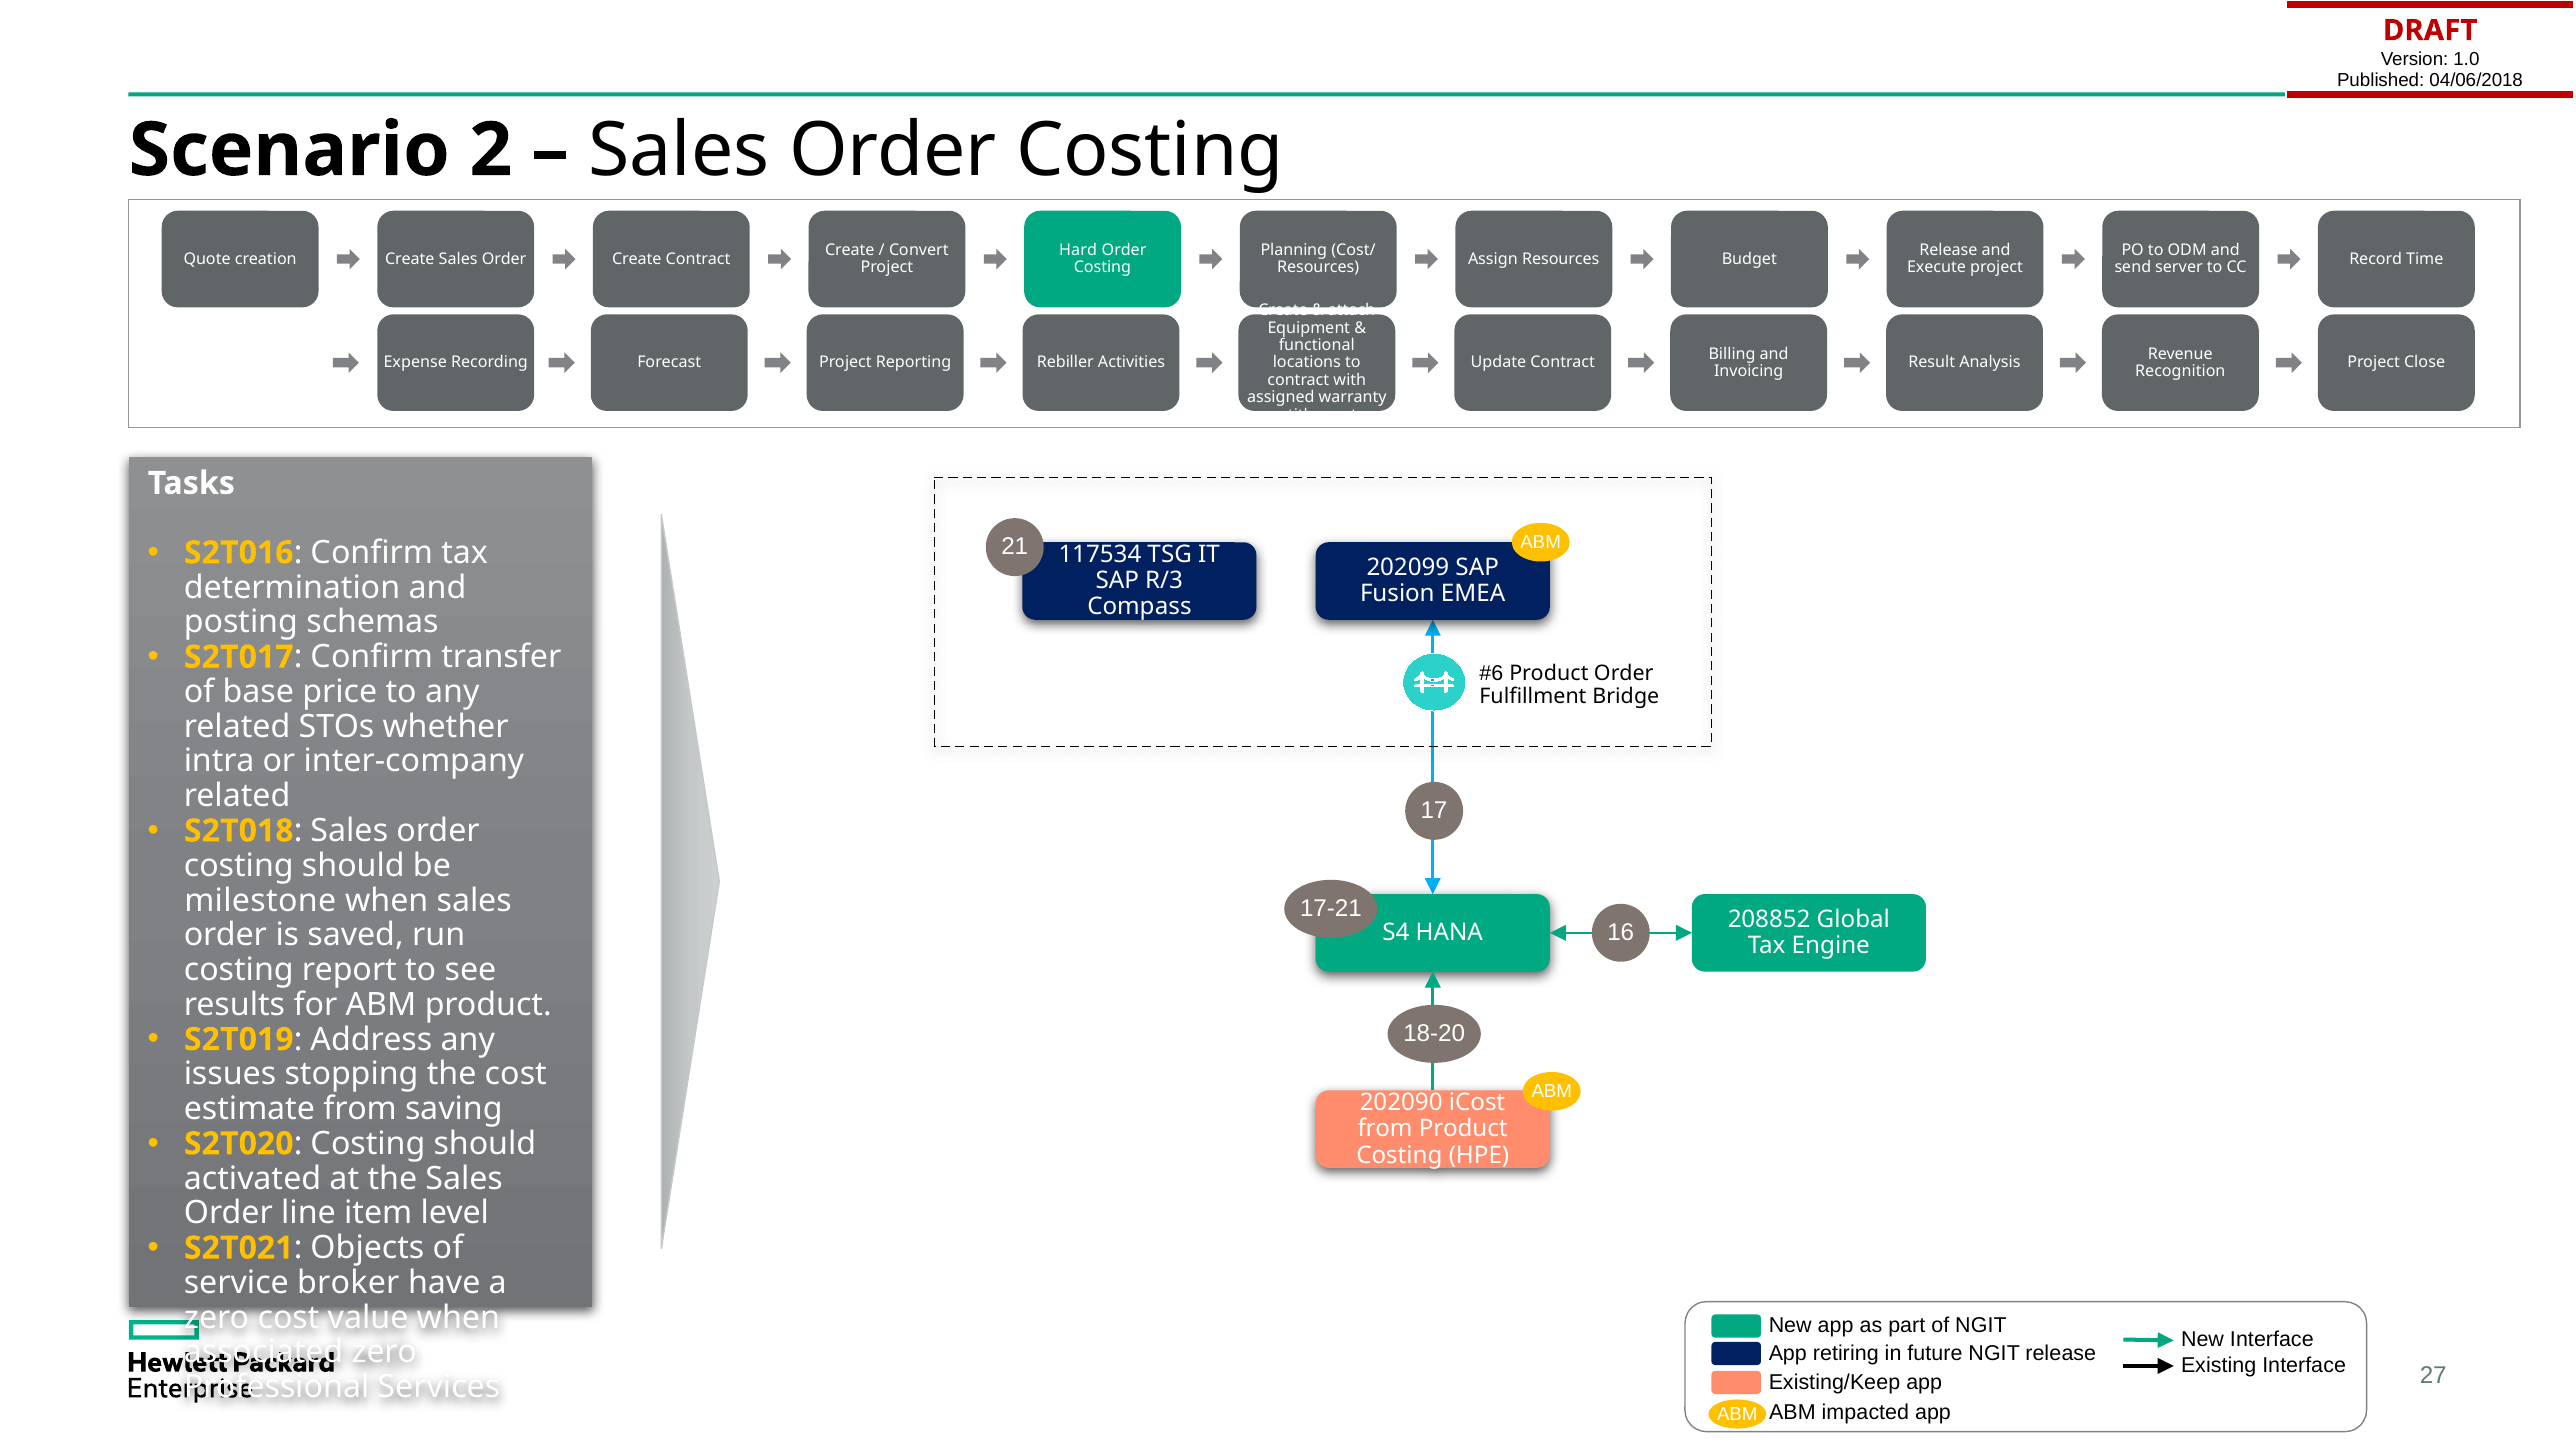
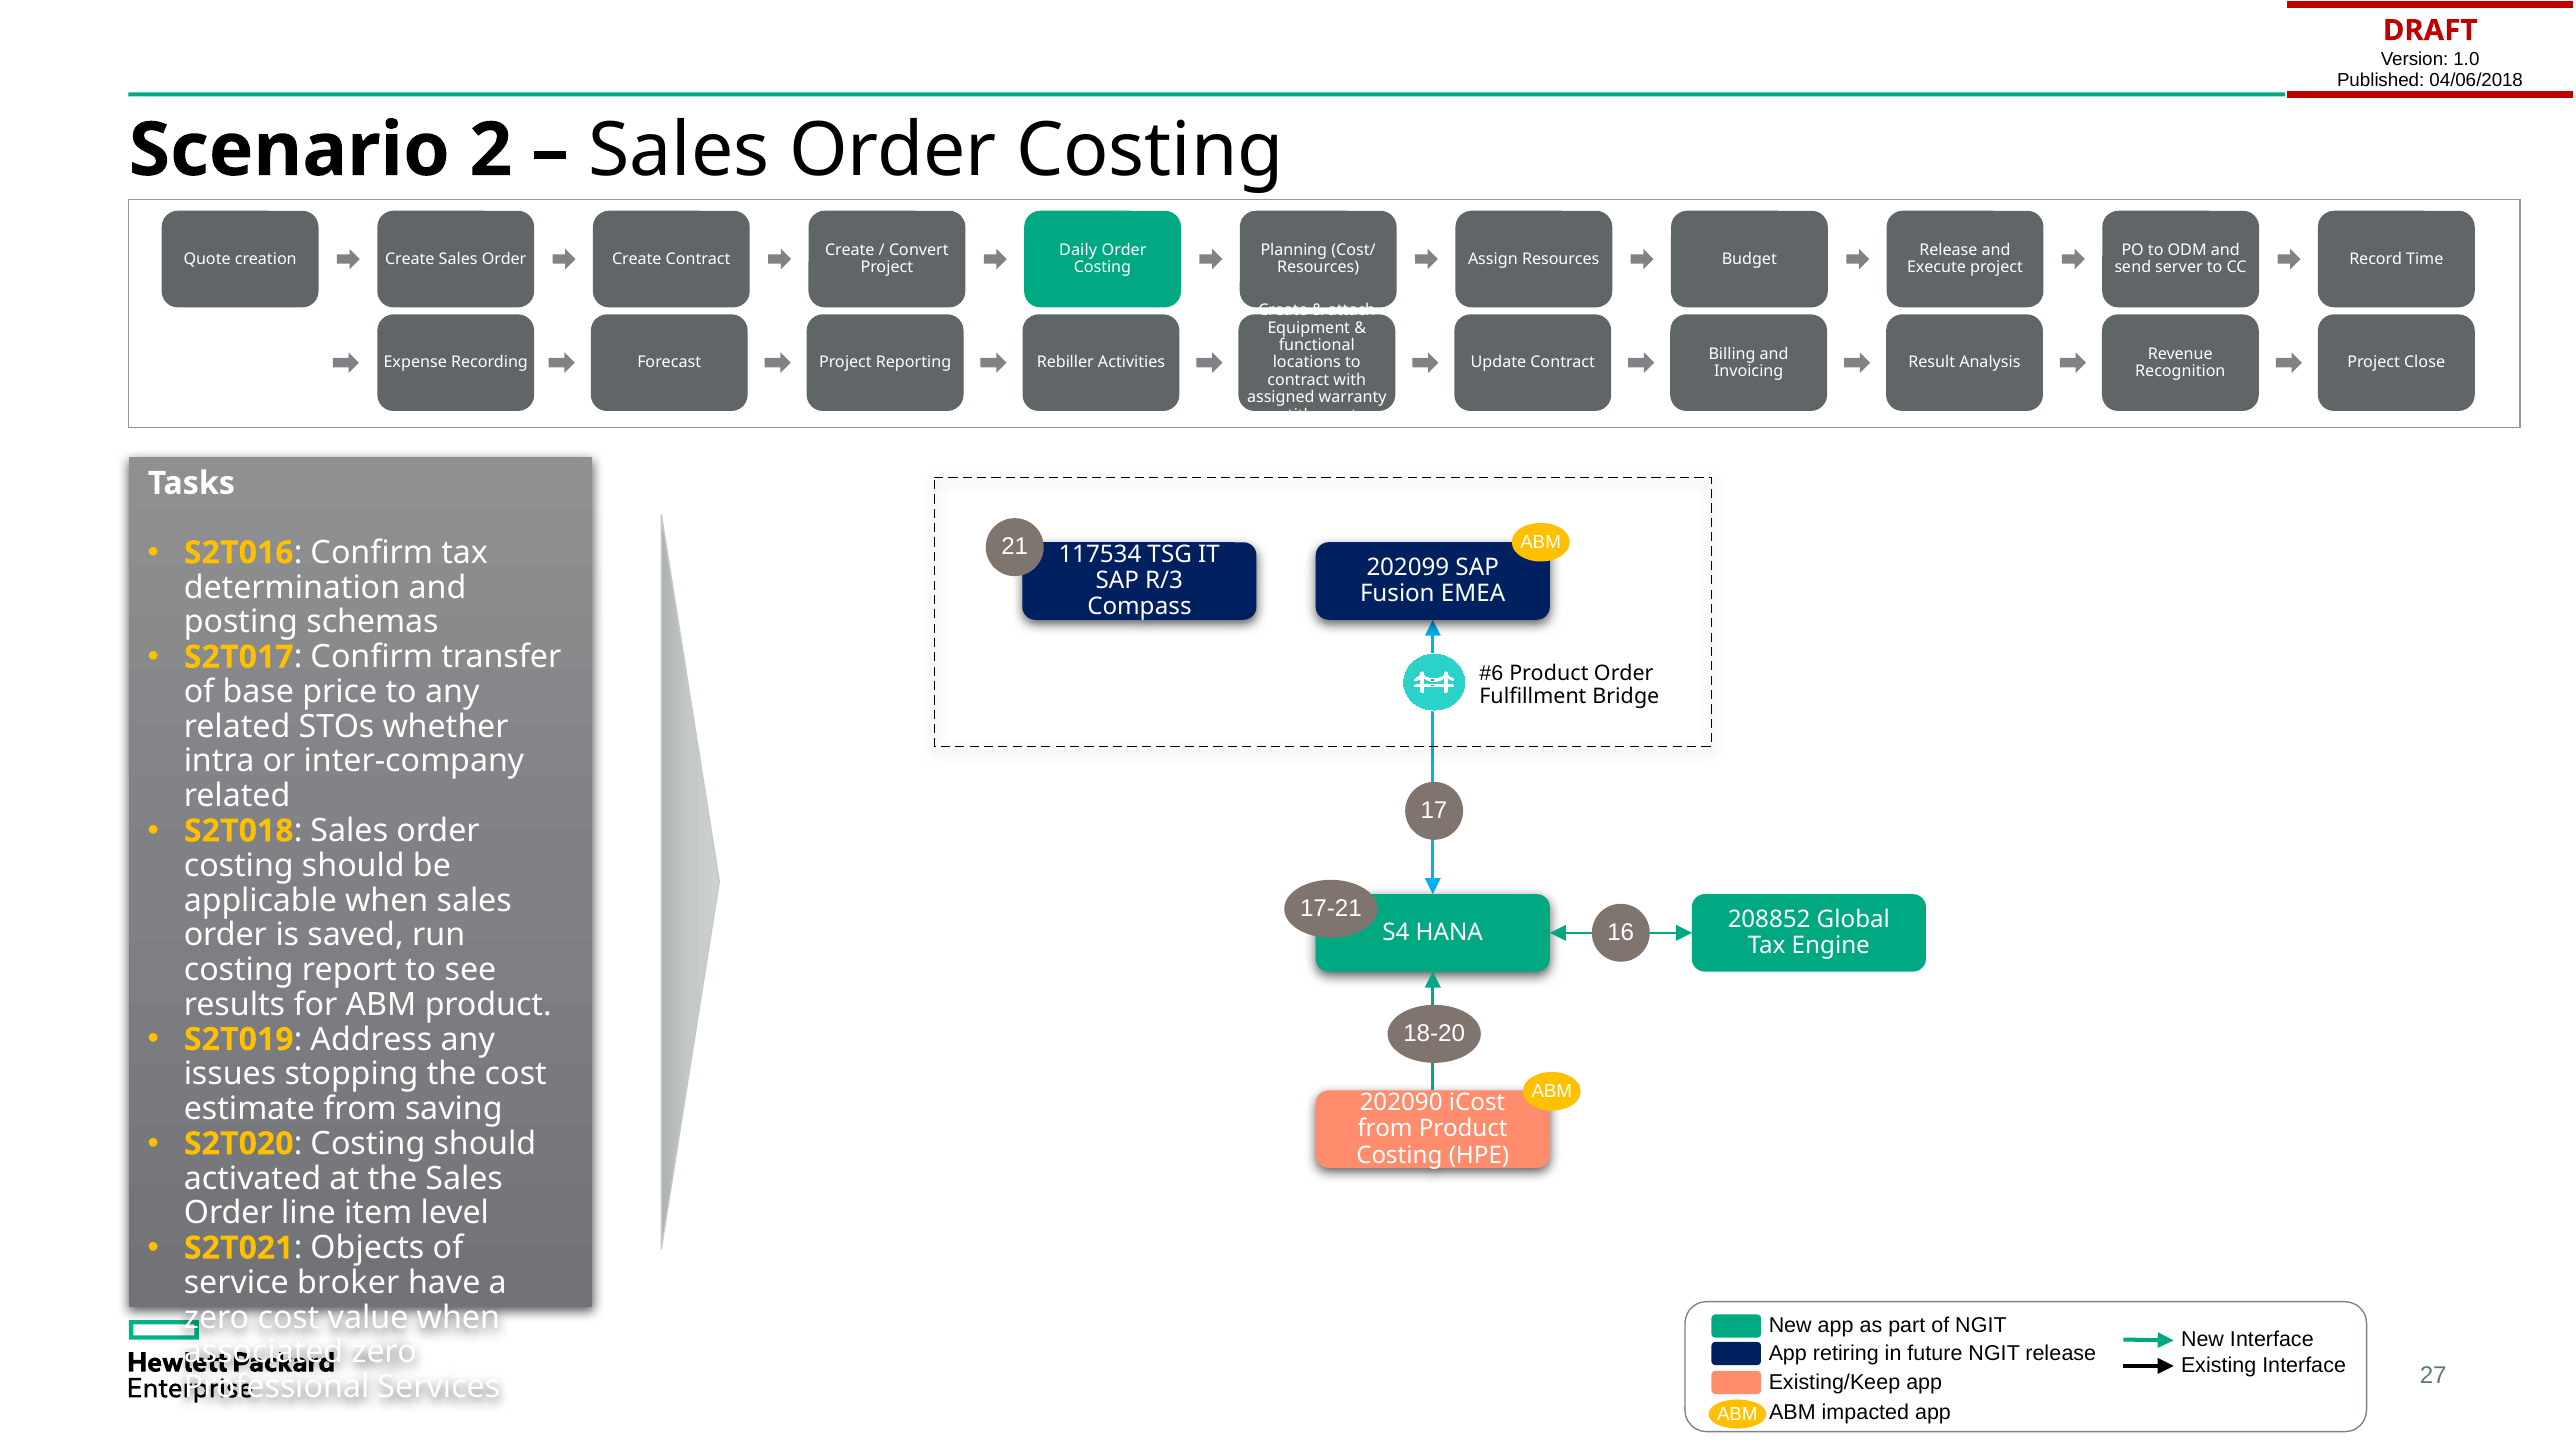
Hard: Hard -> Daily (1078, 250)
milestone: milestone -> applicable (260, 900)
